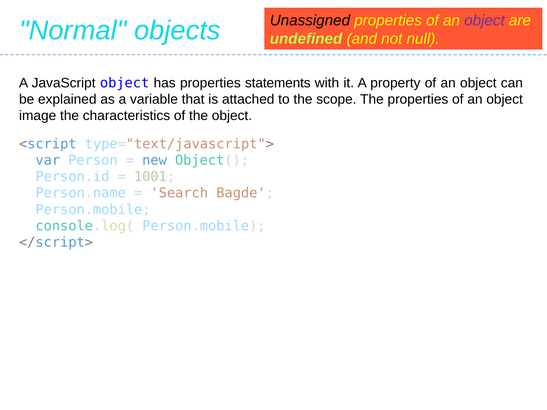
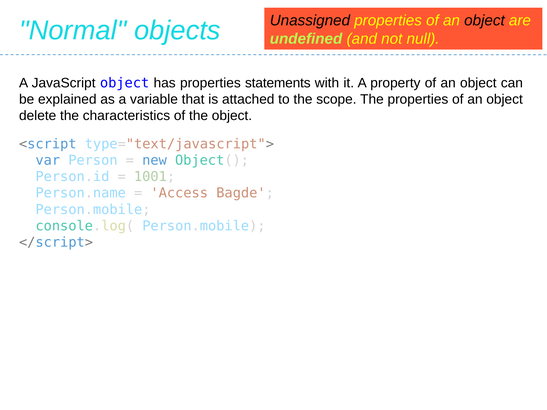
object colour: purple -> black (484, 21)
image: image -> delete (38, 116)
Search: Search -> Access (179, 193)
